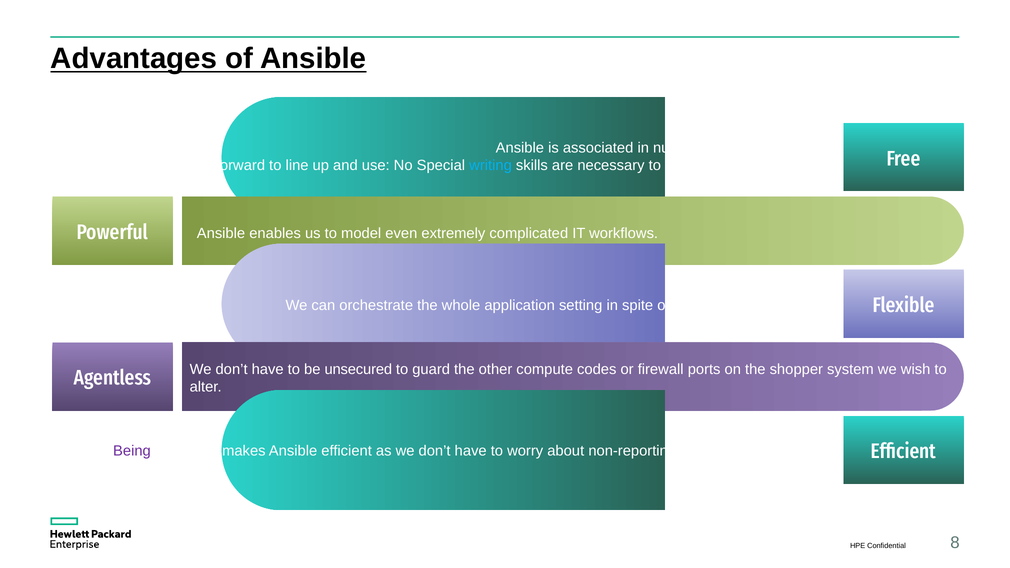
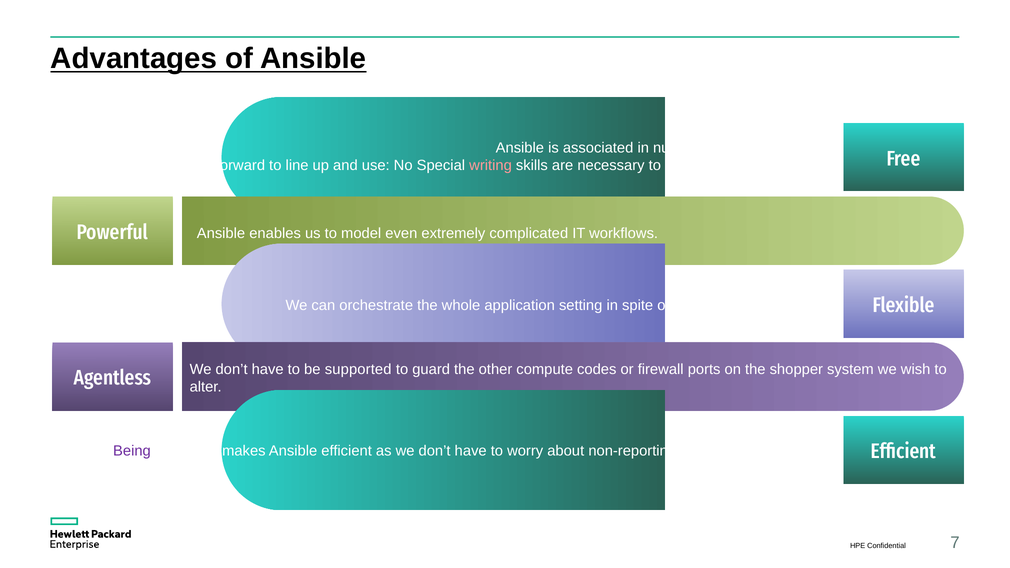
writing colour: light blue -> pink (491, 165)
unsecured: unsecured -> supported (358, 369)
8: 8 -> 7 (955, 543)
